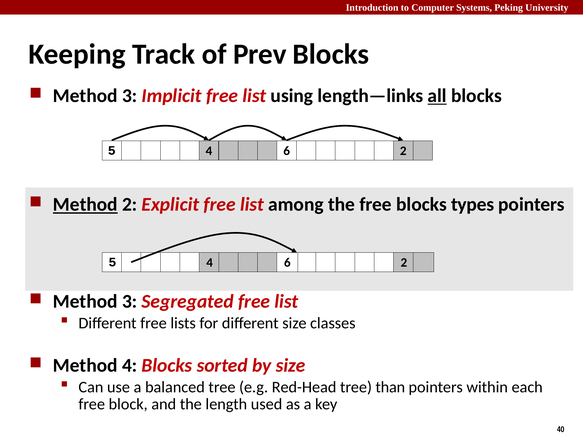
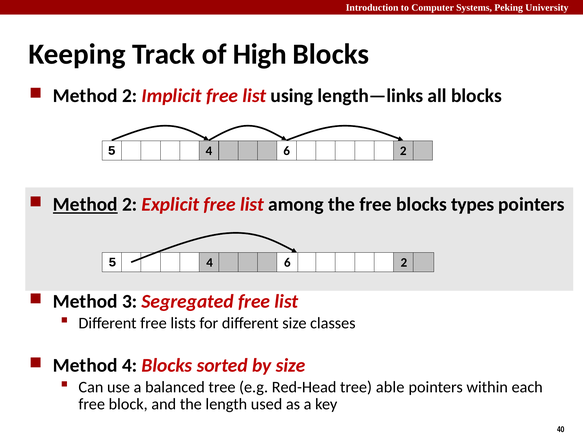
Prev: Prev -> High (260, 54)
3: 3 -> 2 (130, 96)
all underline: present -> none (437, 96)
than: than -> able (390, 387)
